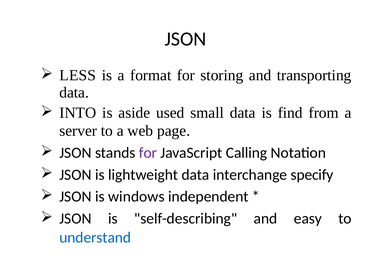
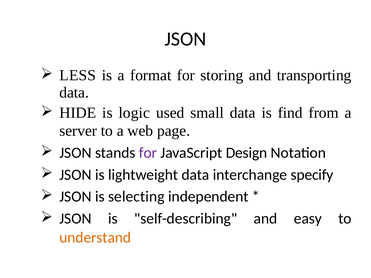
INTO: INTO -> HIDE (78, 113)
aside: aside -> logic (134, 113)
Calling: Calling -> Design (247, 153)
windows: windows -> selecting (136, 197)
understand colour: blue -> orange (95, 238)
